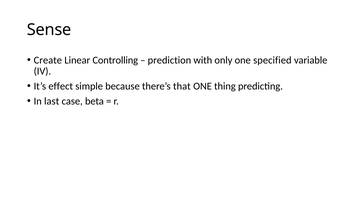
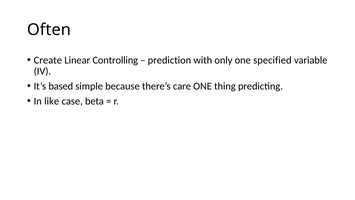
Sense: Sense -> Often (49, 30)
effect: effect -> based (61, 86)
that: that -> care (182, 86)
last: last -> like (52, 101)
